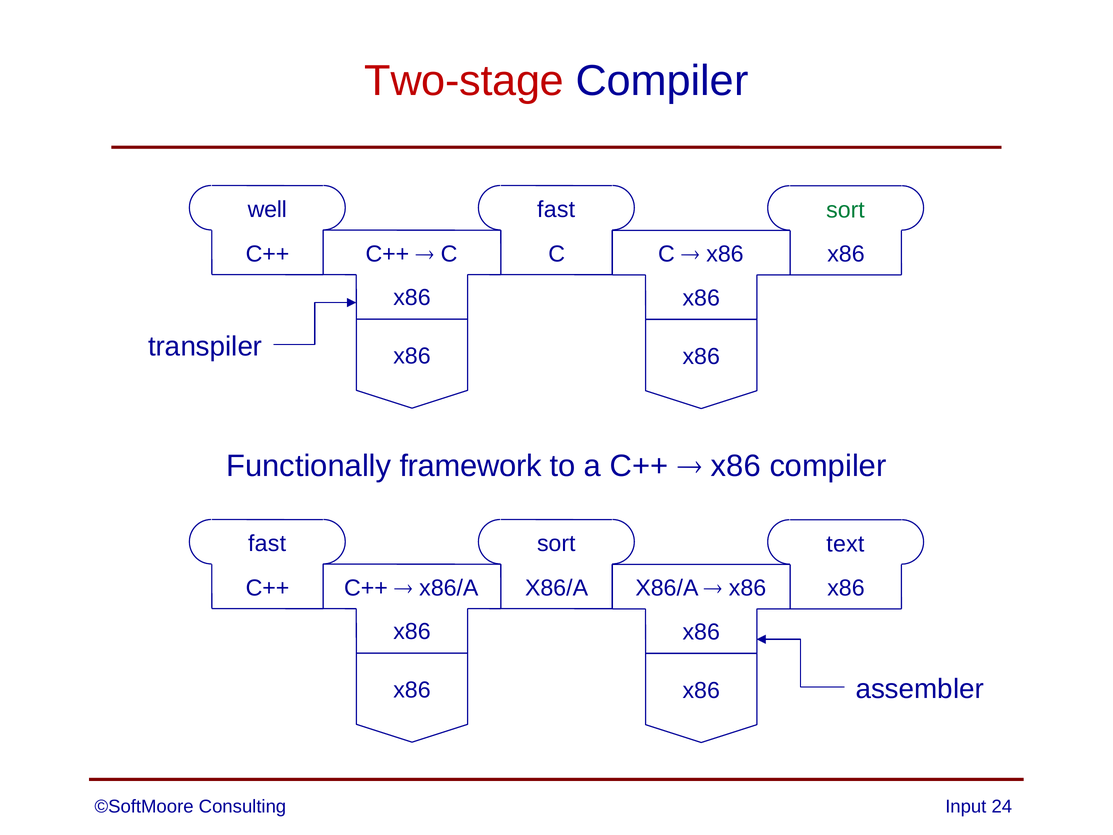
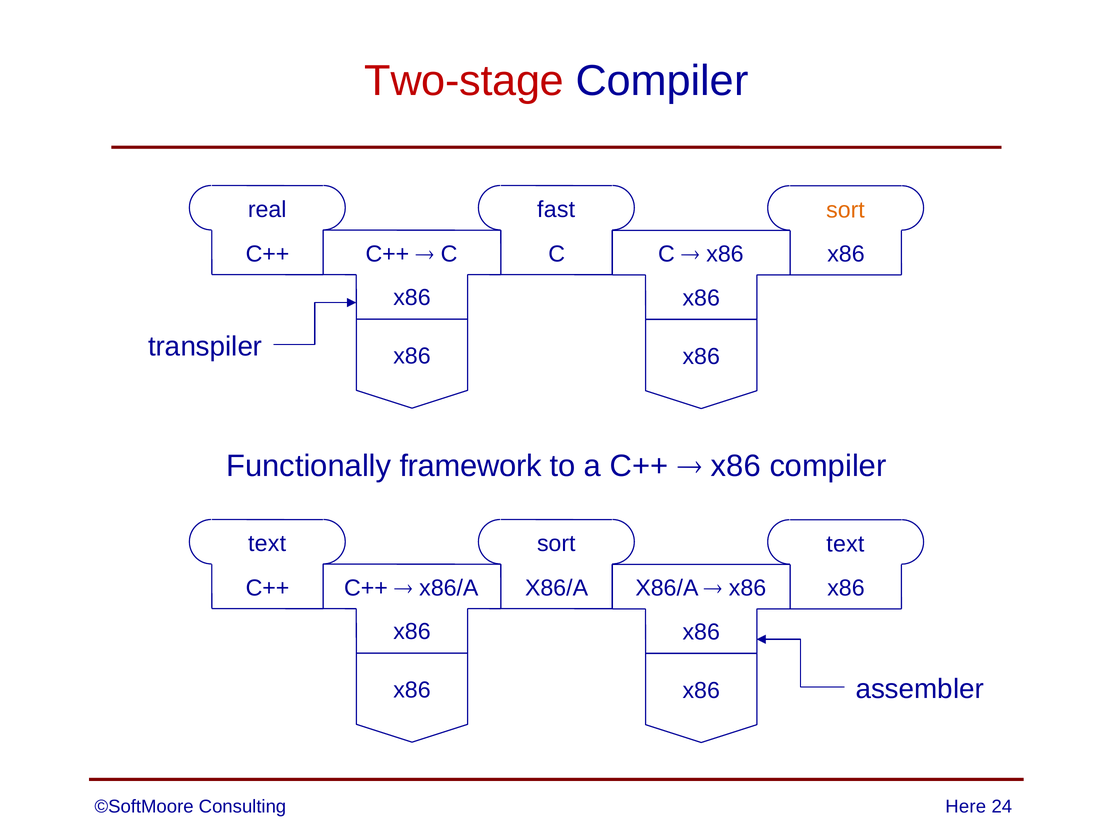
well: well -> real (267, 210)
sort colour: green -> orange (845, 210)
fast: fast -> text (267, 544)
Input: Input -> Here (966, 806)
